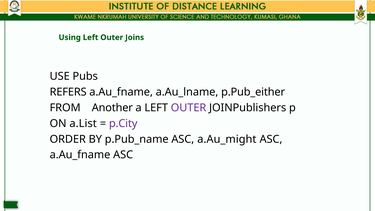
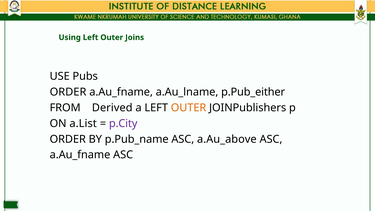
REFERS: REFERS -> ORDER (68, 92)
Another: Another -> Derived (112, 108)
OUTER colour: purple -> orange (189, 108)
a.Au_might: a.Au_might -> a.Au_above (227, 139)
